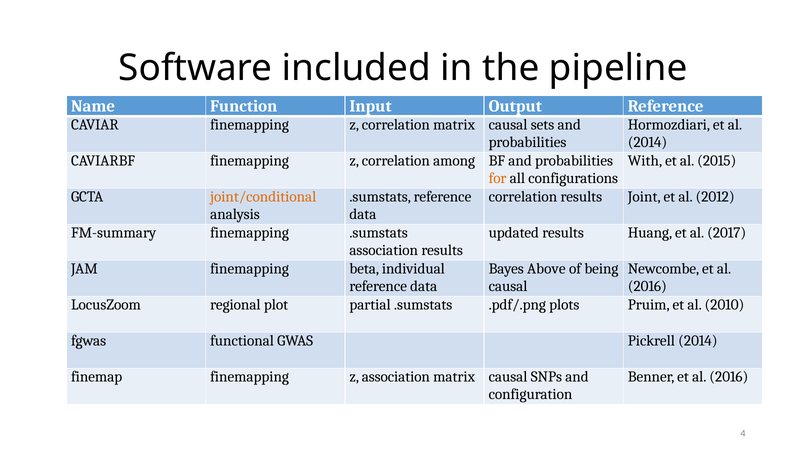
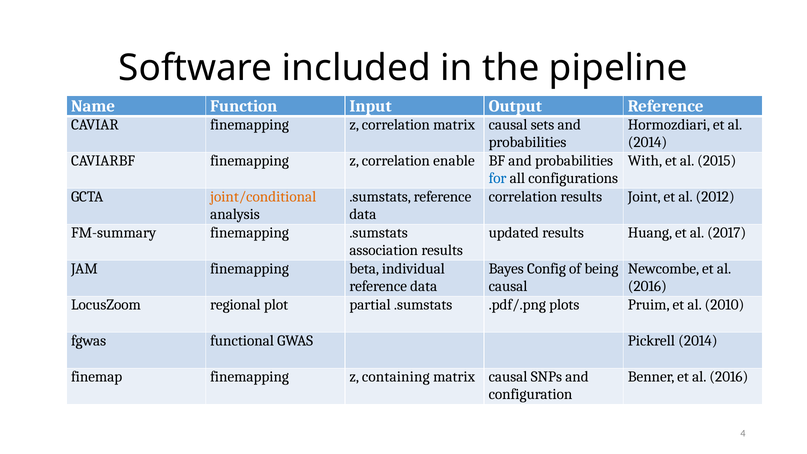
among: among -> enable (454, 161)
for colour: orange -> blue (498, 178)
Above: Above -> Config (546, 269)
z association: association -> containing (396, 377)
